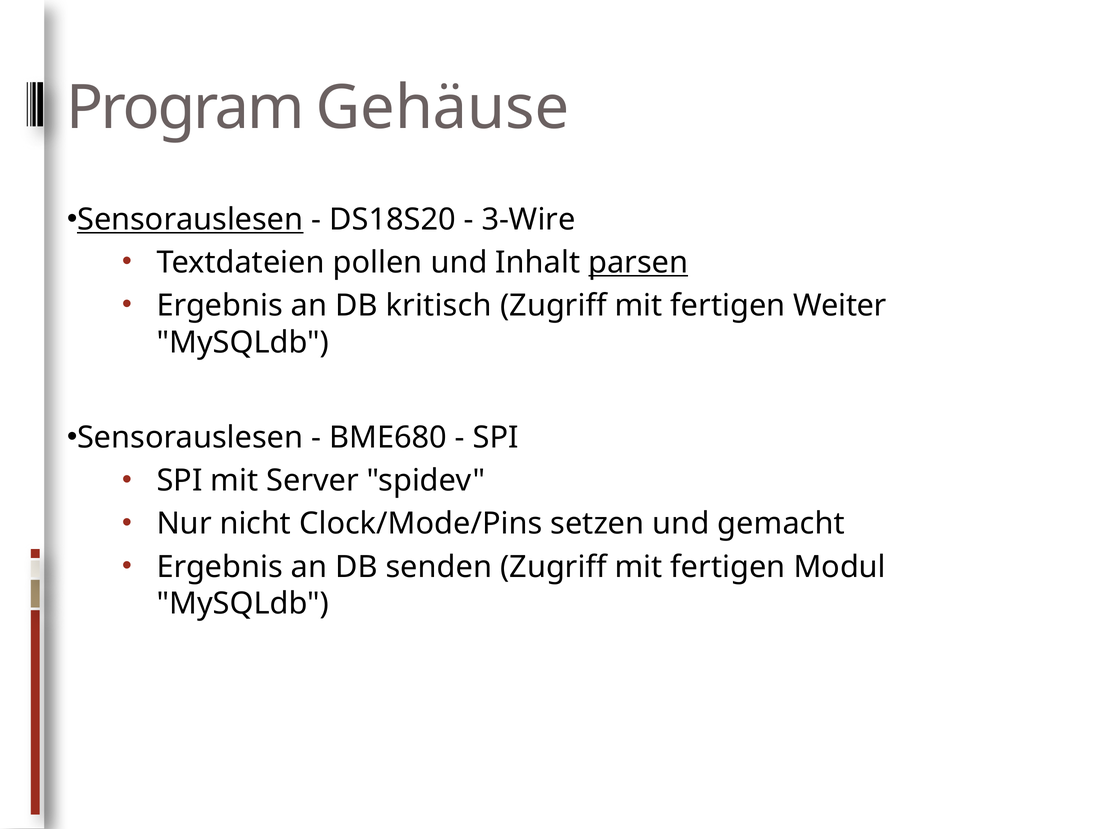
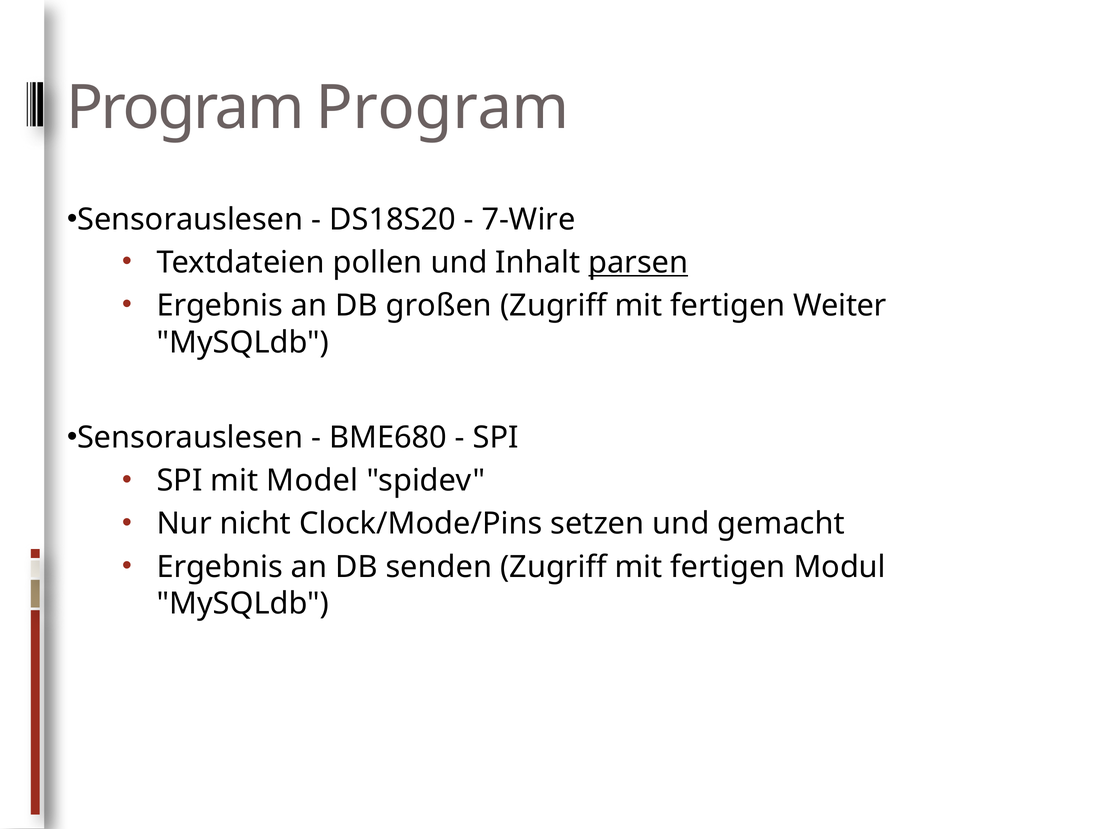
Program Gehäuse: Gehäuse -> Program (443, 108)
Sensorauslesen underline: present -> none (190, 220)
3-Wire: 3-Wire -> 7-Wire (529, 220)
kritisch: kritisch -> großen (439, 306)
Server: Server -> Model (312, 481)
